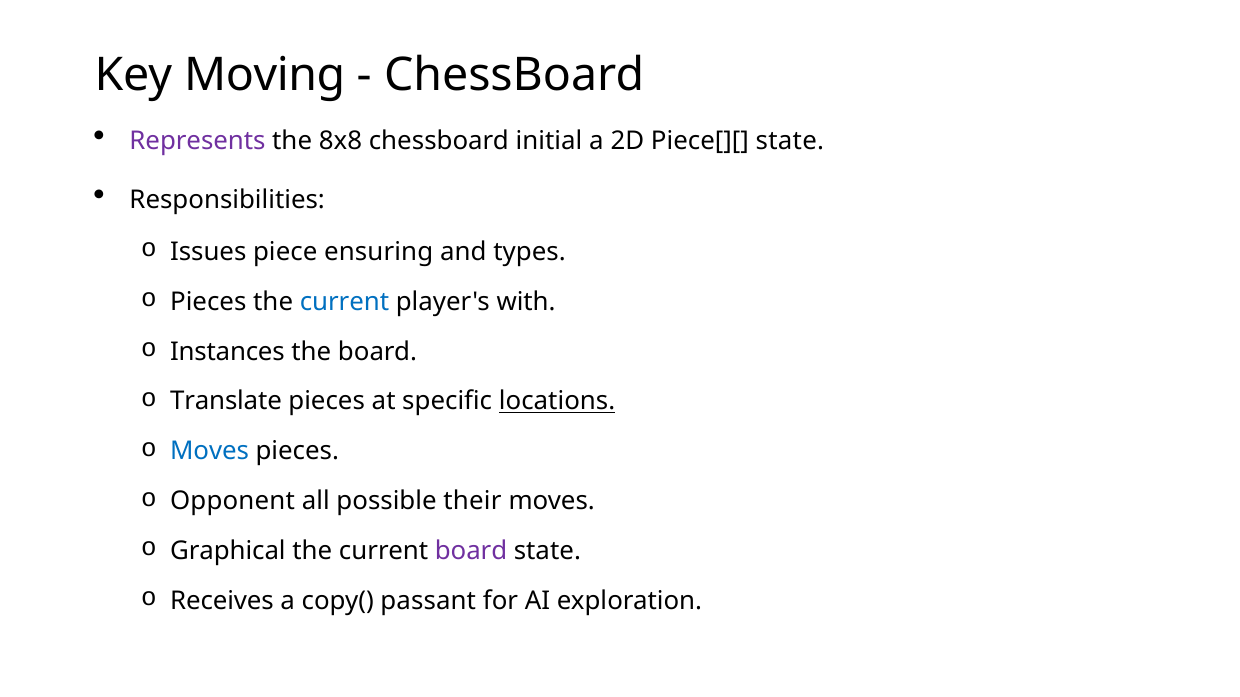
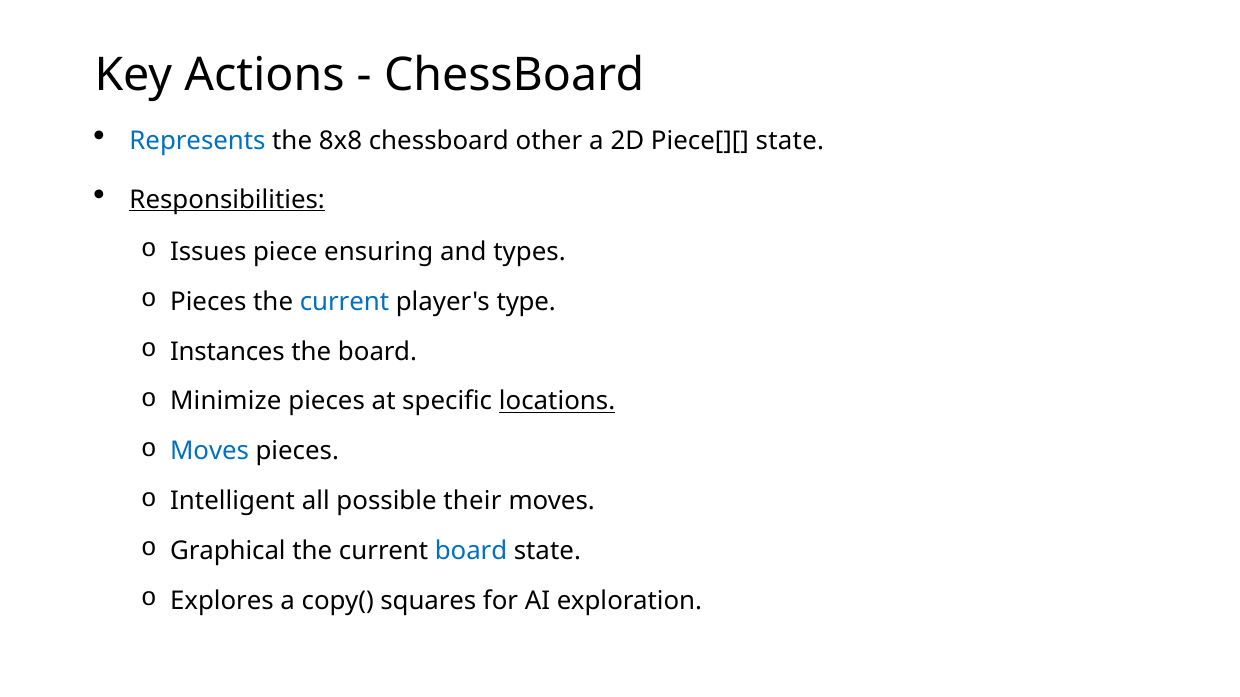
Moving: Moving -> Actions (264, 75)
Represents colour: purple -> blue (197, 141)
initial: initial -> other (549, 141)
Responsibilities underline: none -> present (227, 200)
with: with -> type (526, 302)
Translate: Translate -> Minimize (226, 402)
Opponent: Opponent -> Intelligent (233, 501)
board colour: purple -> blue (471, 551)
Receives: Receives -> Explores (222, 601)
passant: passant -> squares (428, 601)
